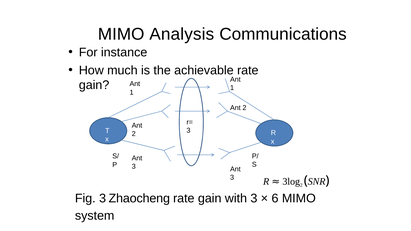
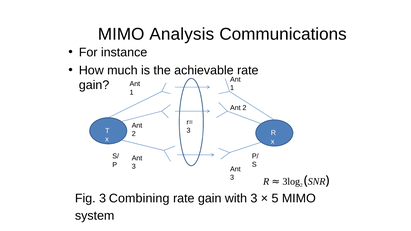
Zhaocheng: Zhaocheng -> Combining (139, 199)
6: 6 -> 5 (275, 199)
